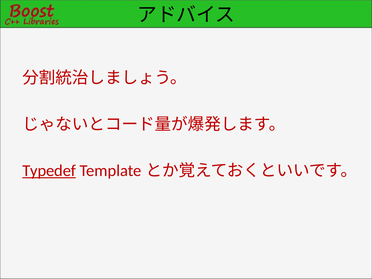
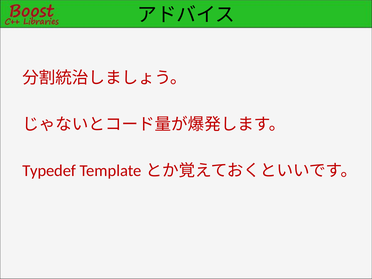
Typedef underline: present -> none (49, 171)
